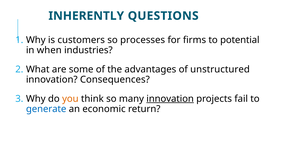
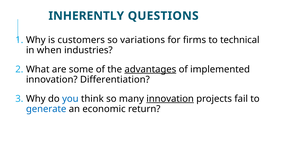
processes: processes -> variations (143, 40)
potential: potential -> technical (240, 40)
advantages underline: none -> present (150, 69)
unstructured: unstructured -> implemented (220, 69)
Consequences: Consequences -> Differentiation (115, 80)
you colour: orange -> blue (70, 99)
